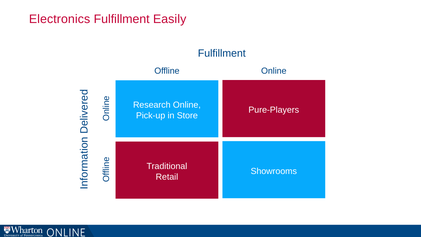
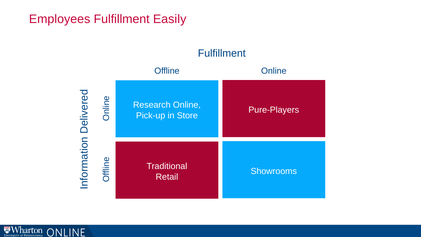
Electronics: Electronics -> Employees (60, 19)
